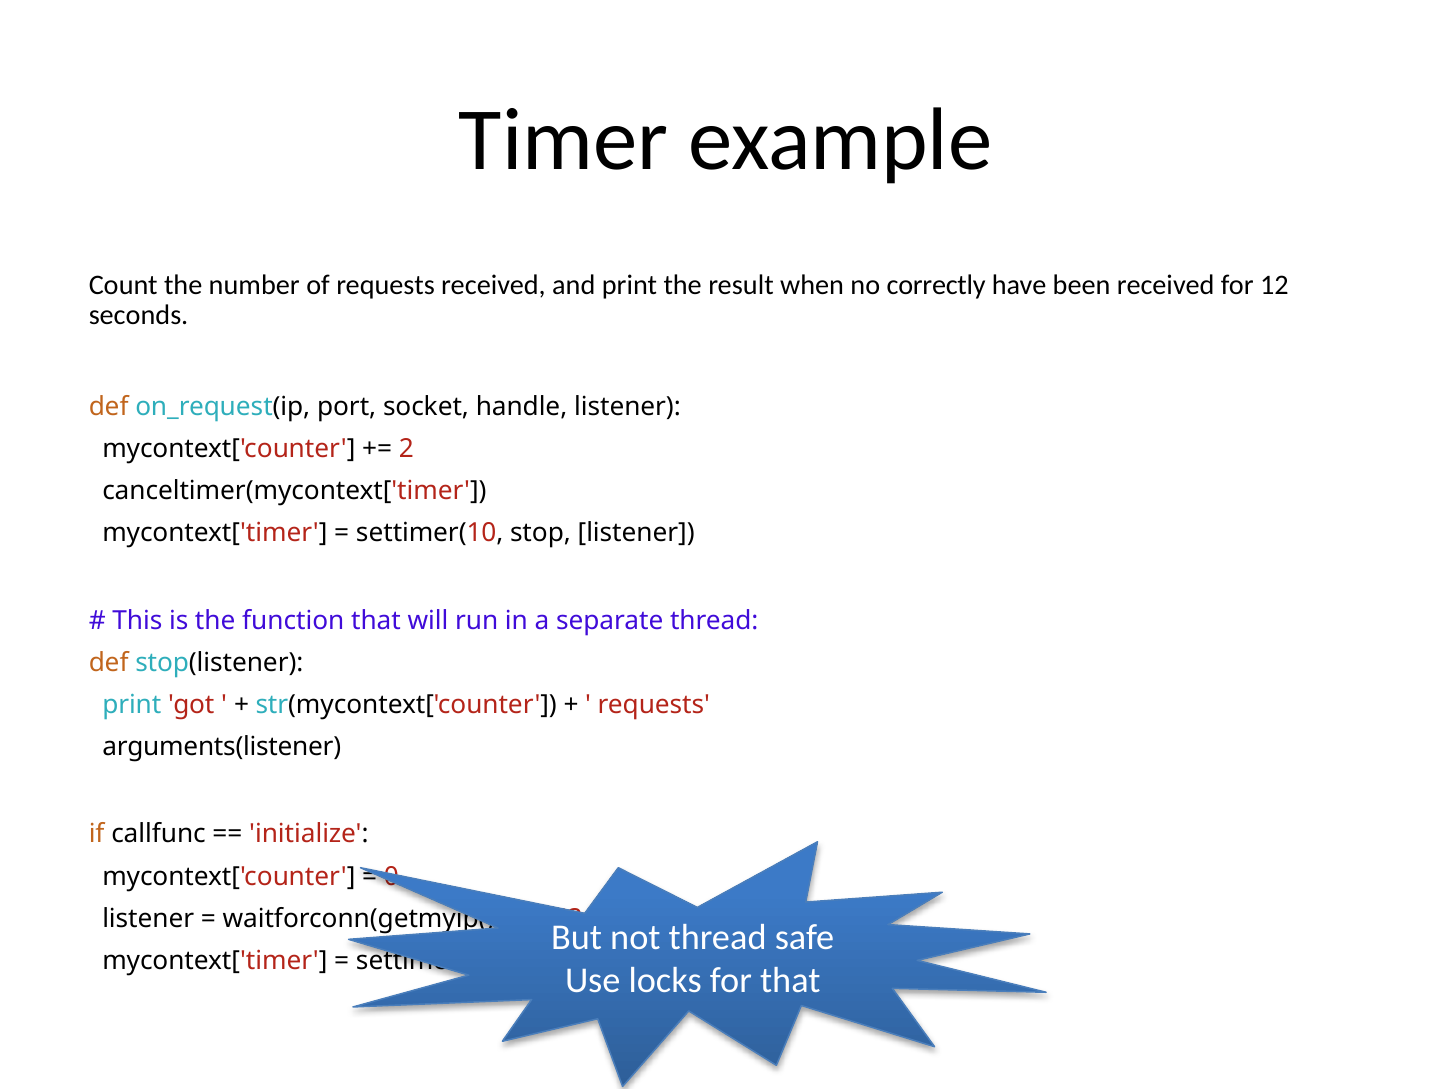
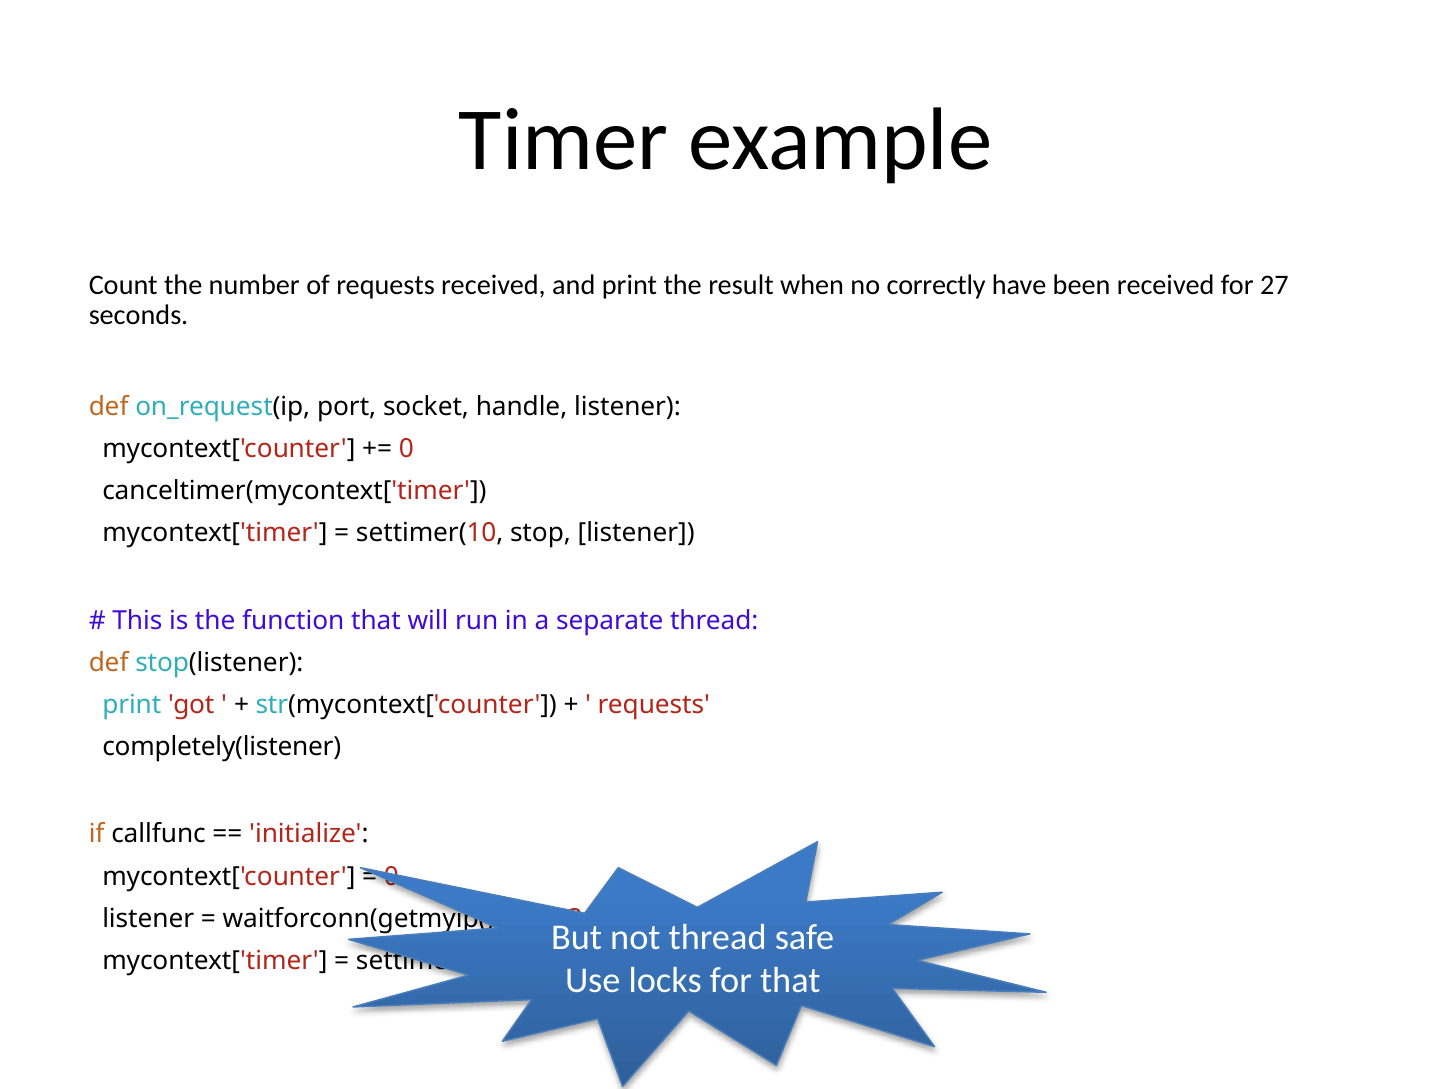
12: 12 -> 27 (1274, 285)
2: 2 -> 0 (406, 449)
arguments(listener: arguments(listener -> completely(listener (222, 747)
